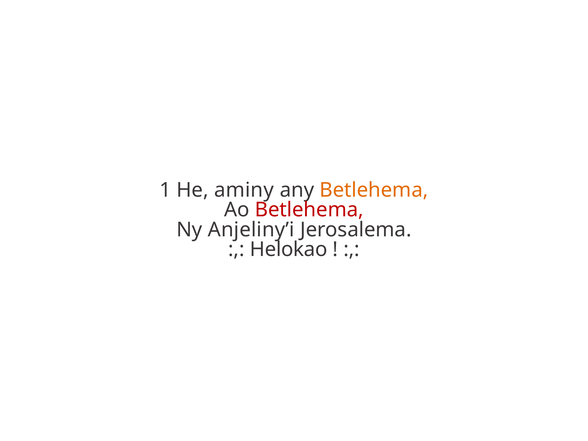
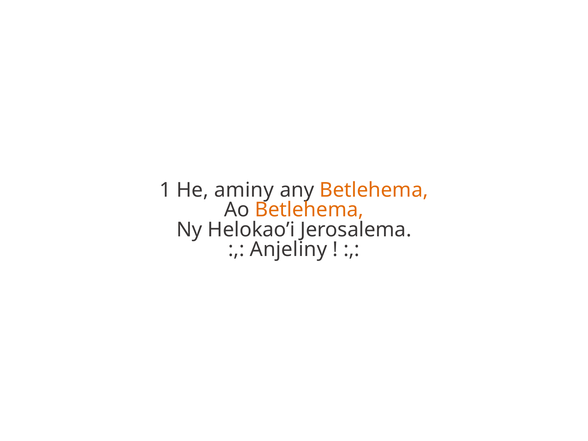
Betlehema colour: red -> orange (309, 210)
Anjeliny’i: Anjeliny’i -> Helokao’i (251, 230)
Helokao: Helokao -> Anjeliny (288, 249)
